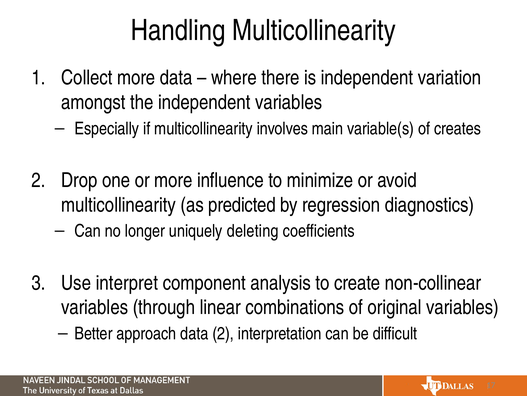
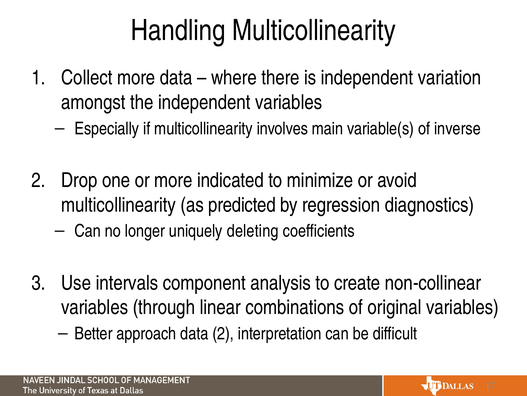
creates: creates -> inverse (457, 128)
influence: influence -> indicated (230, 180)
interpret: interpret -> intervals (127, 282)
